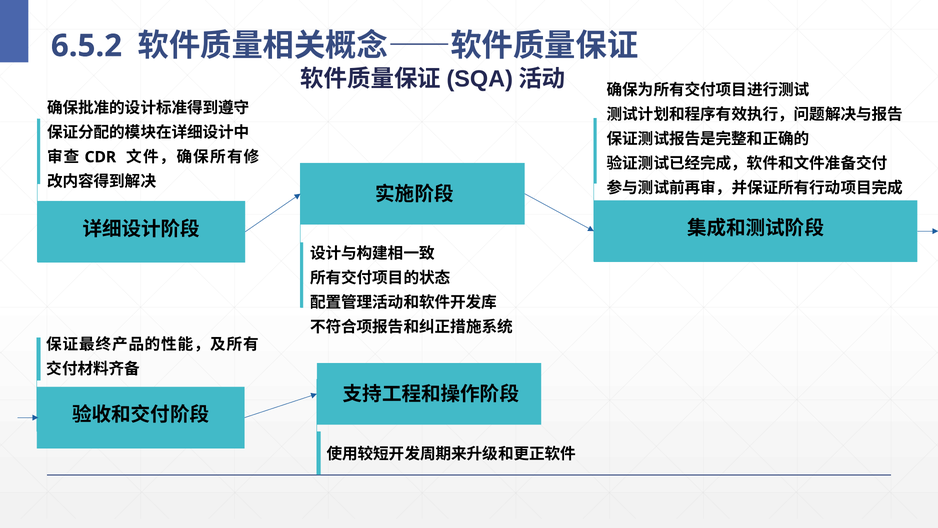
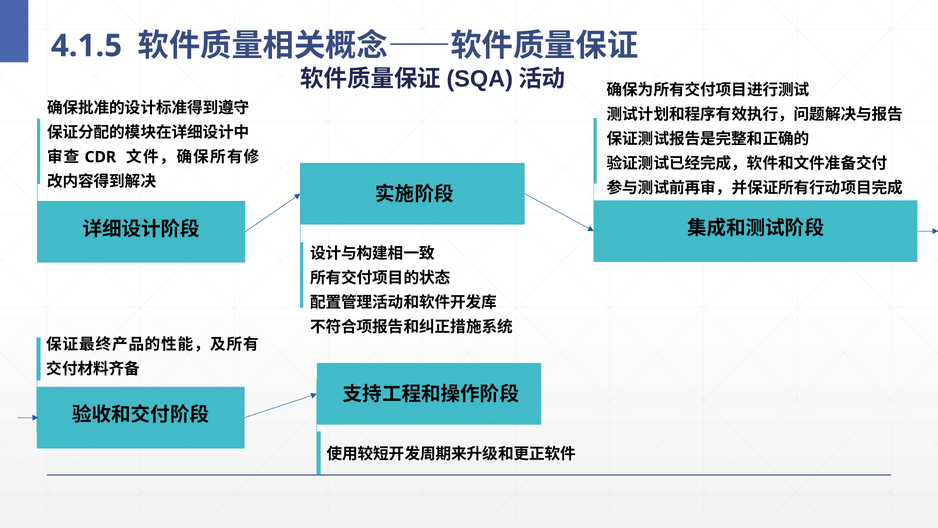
6.5.2: 6.5.2 -> 4.1.5 (87, 46)
